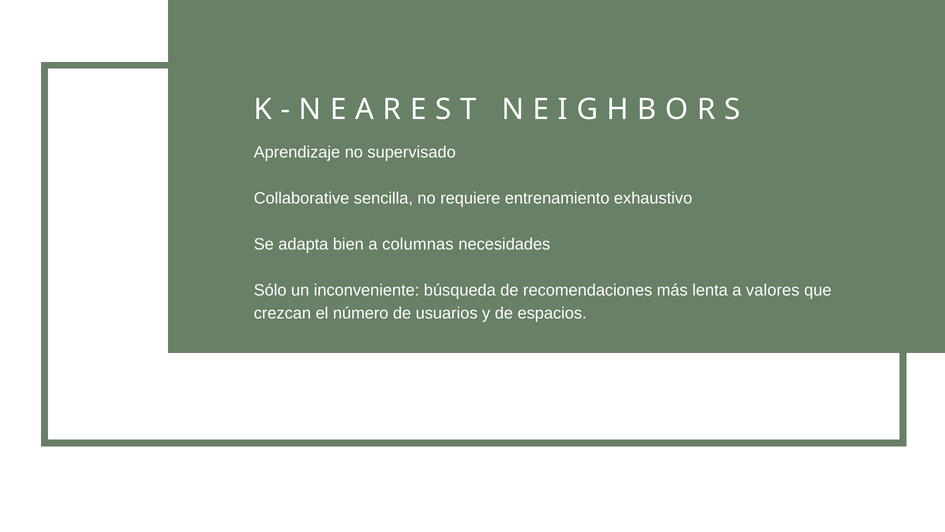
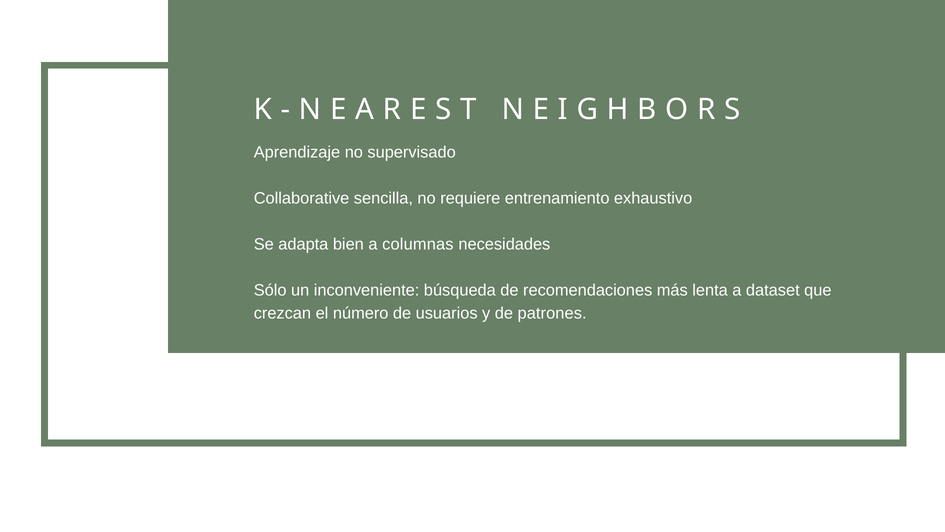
valores: valores -> dataset (773, 290)
espacios: espacios -> patrones (552, 313)
